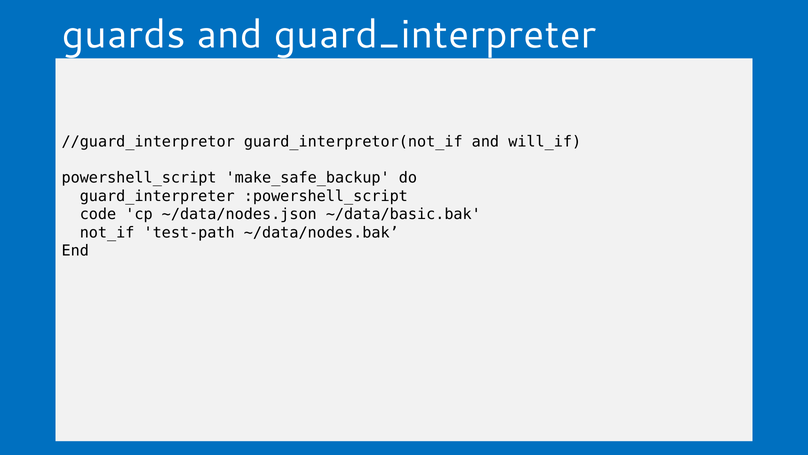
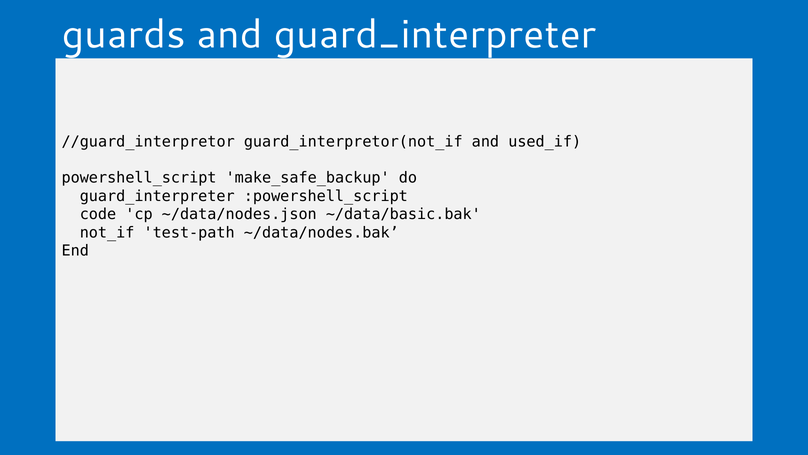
will_if: will_if -> used_if (545, 141)
